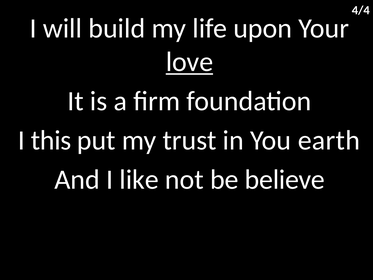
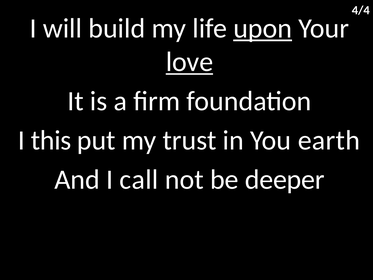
upon underline: none -> present (263, 28)
like: like -> call (139, 179)
believe: believe -> deeper (285, 179)
